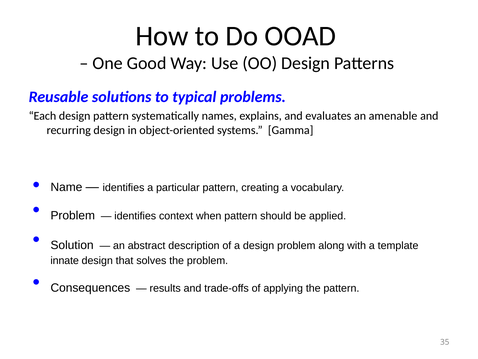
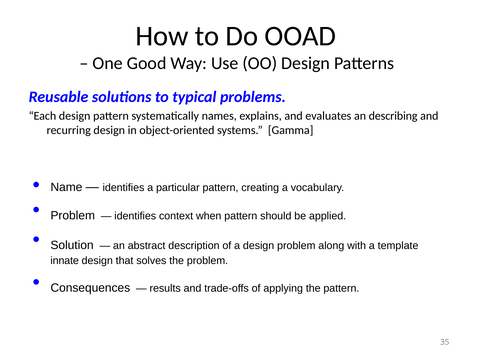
amenable: amenable -> describing (393, 116)
